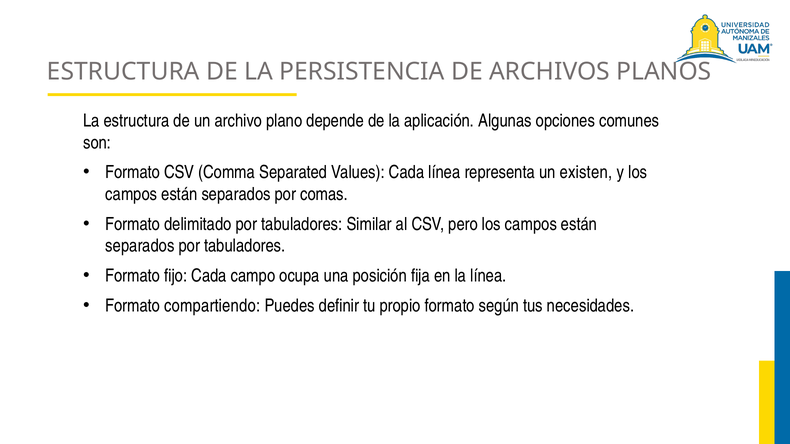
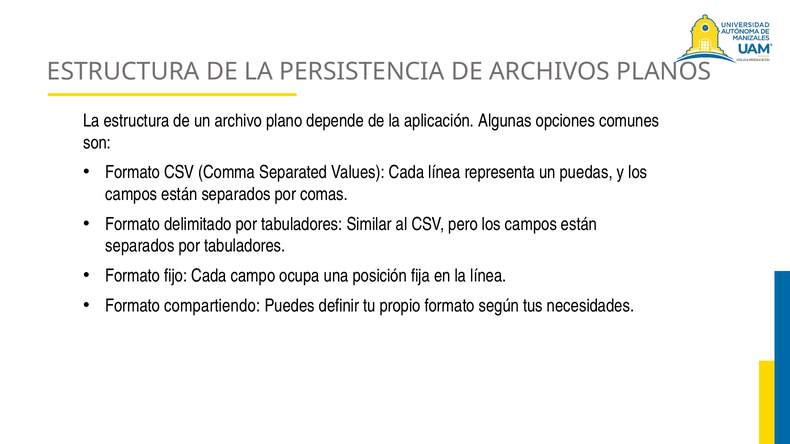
existen: existen -> puedas (586, 173)
